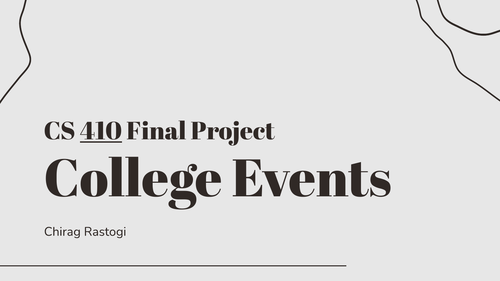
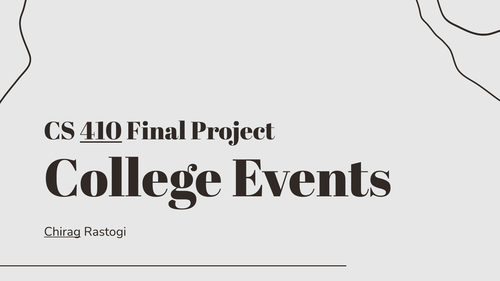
Chirag underline: none -> present (62, 232)
